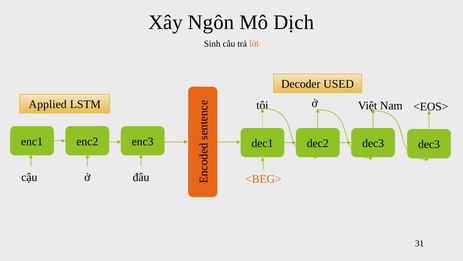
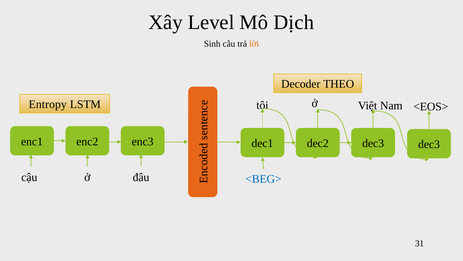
Ngôn: Ngôn -> Level (211, 22)
USED: USED -> THEO (339, 84)
Applied: Applied -> Entropy (48, 104)
<BEG> colour: orange -> blue (263, 179)
